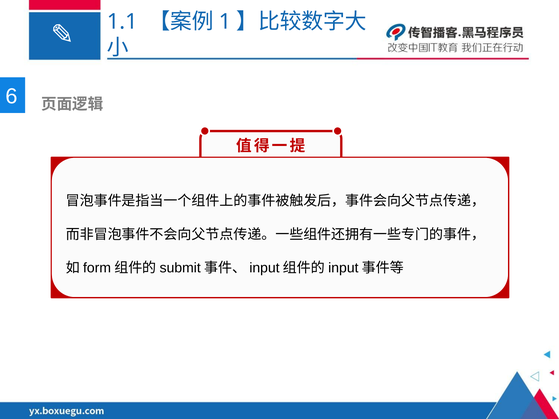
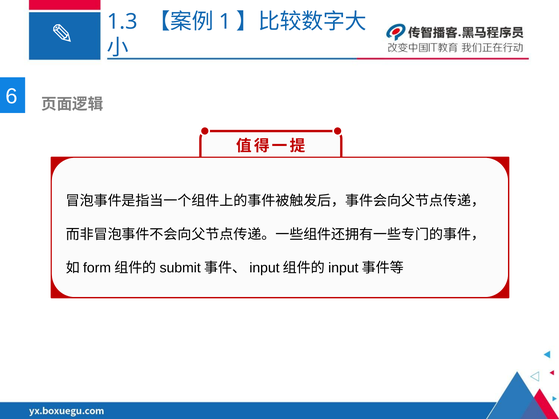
1.1: 1.1 -> 1.3 (122, 22)
